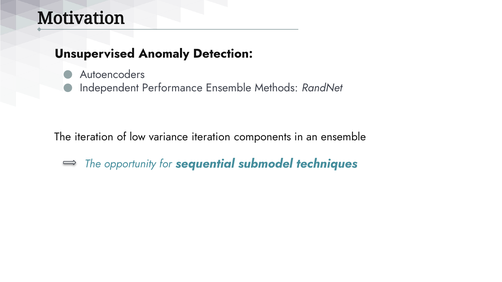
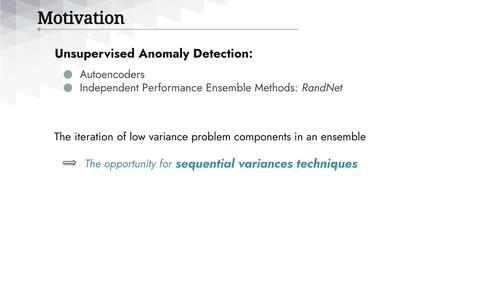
variance iteration: iteration -> problem (211, 137)
submodel: submodel -> variances (265, 164)
